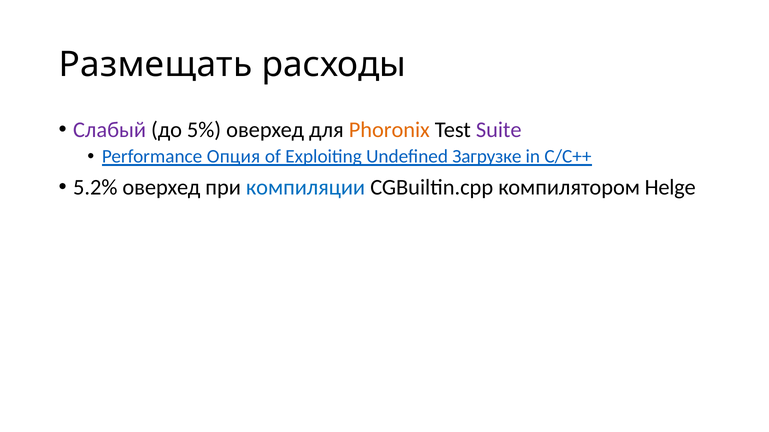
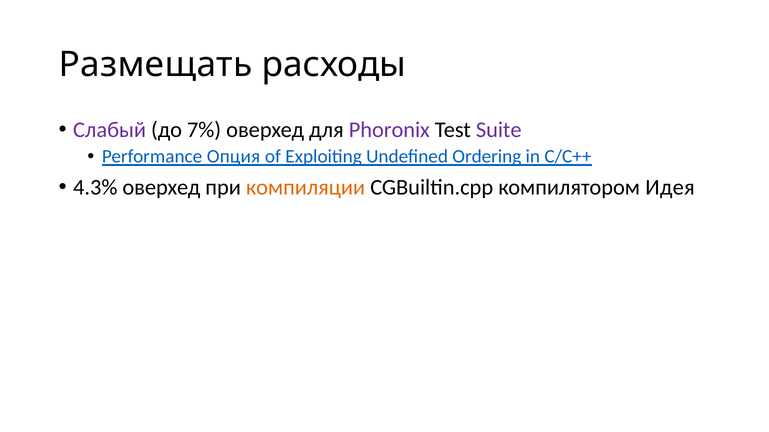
5%: 5% -> 7% (204, 130)
Phoronix colour: orange -> purple (389, 130)
Загрузке: Загрузке -> Ordering (487, 157)
5.2%: 5.2% -> 4.3% (95, 187)
компиляции colour: blue -> orange (306, 187)
Helge: Helge -> Идея (670, 187)
